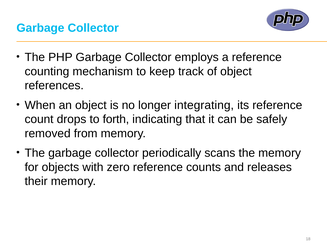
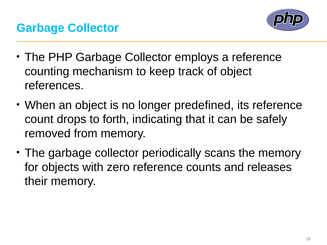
integrating: integrating -> predefined (204, 105)
